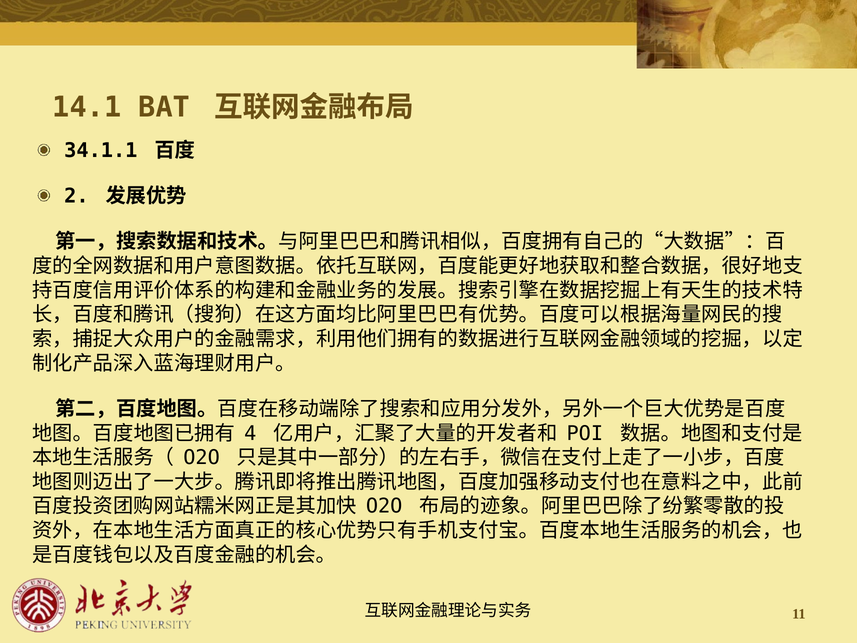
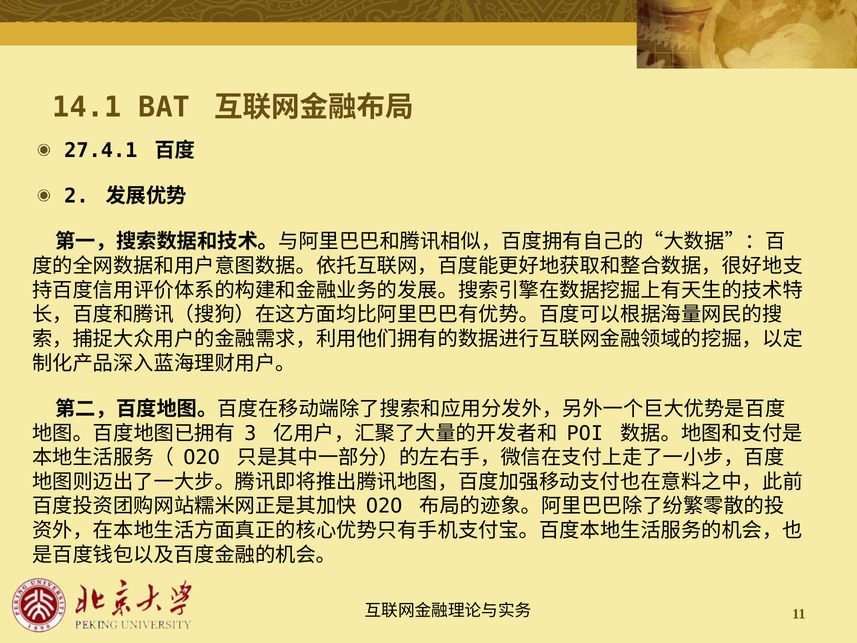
34.1.1: 34.1.1 -> 27.4.1 (101, 150)
4: 4 -> 3 (250, 433)
